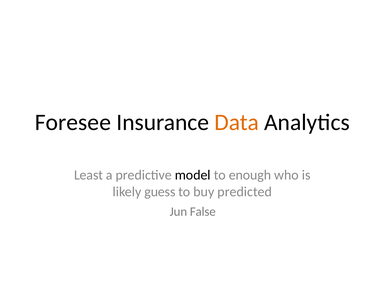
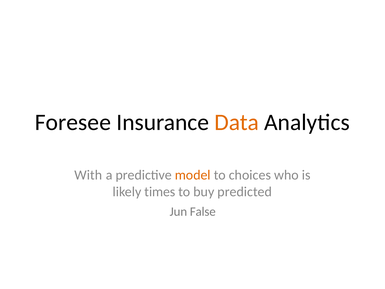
Least: Least -> With (88, 175)
model colour: black -> orange (193, 175)
enough: enough -> choices (250, 175)
guess: guess -> times (160, 192)
